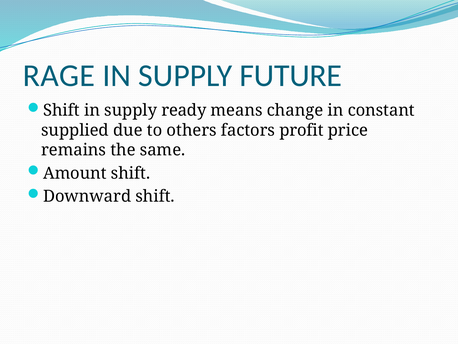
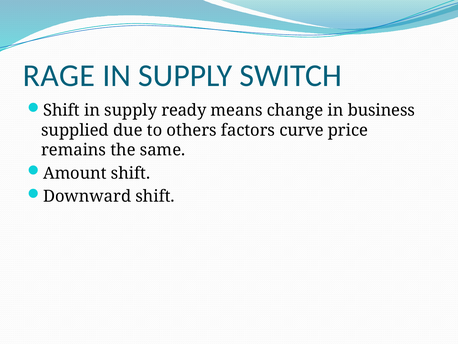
FUTURE: FUTURE -> SWITCH (291, 76)
constant: constant -> business (381, 110)
profit: profit -> curve (302, 130)
